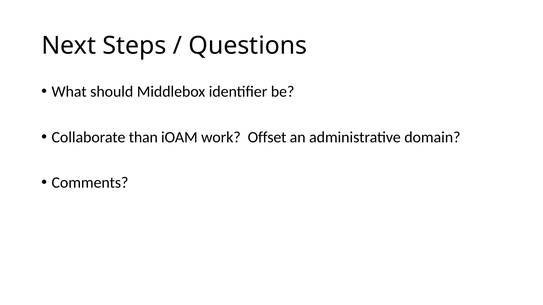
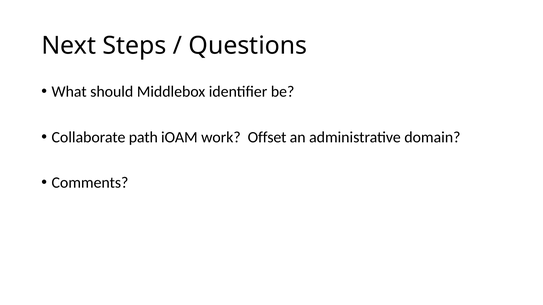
than: than -> path (143, 137)
